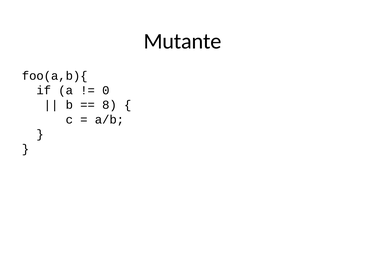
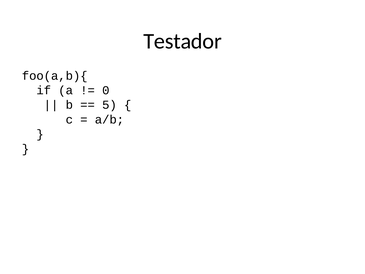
Mutante: Mutante -> Testador (183, 41)
8: 8 -> 5 (109, 105)
